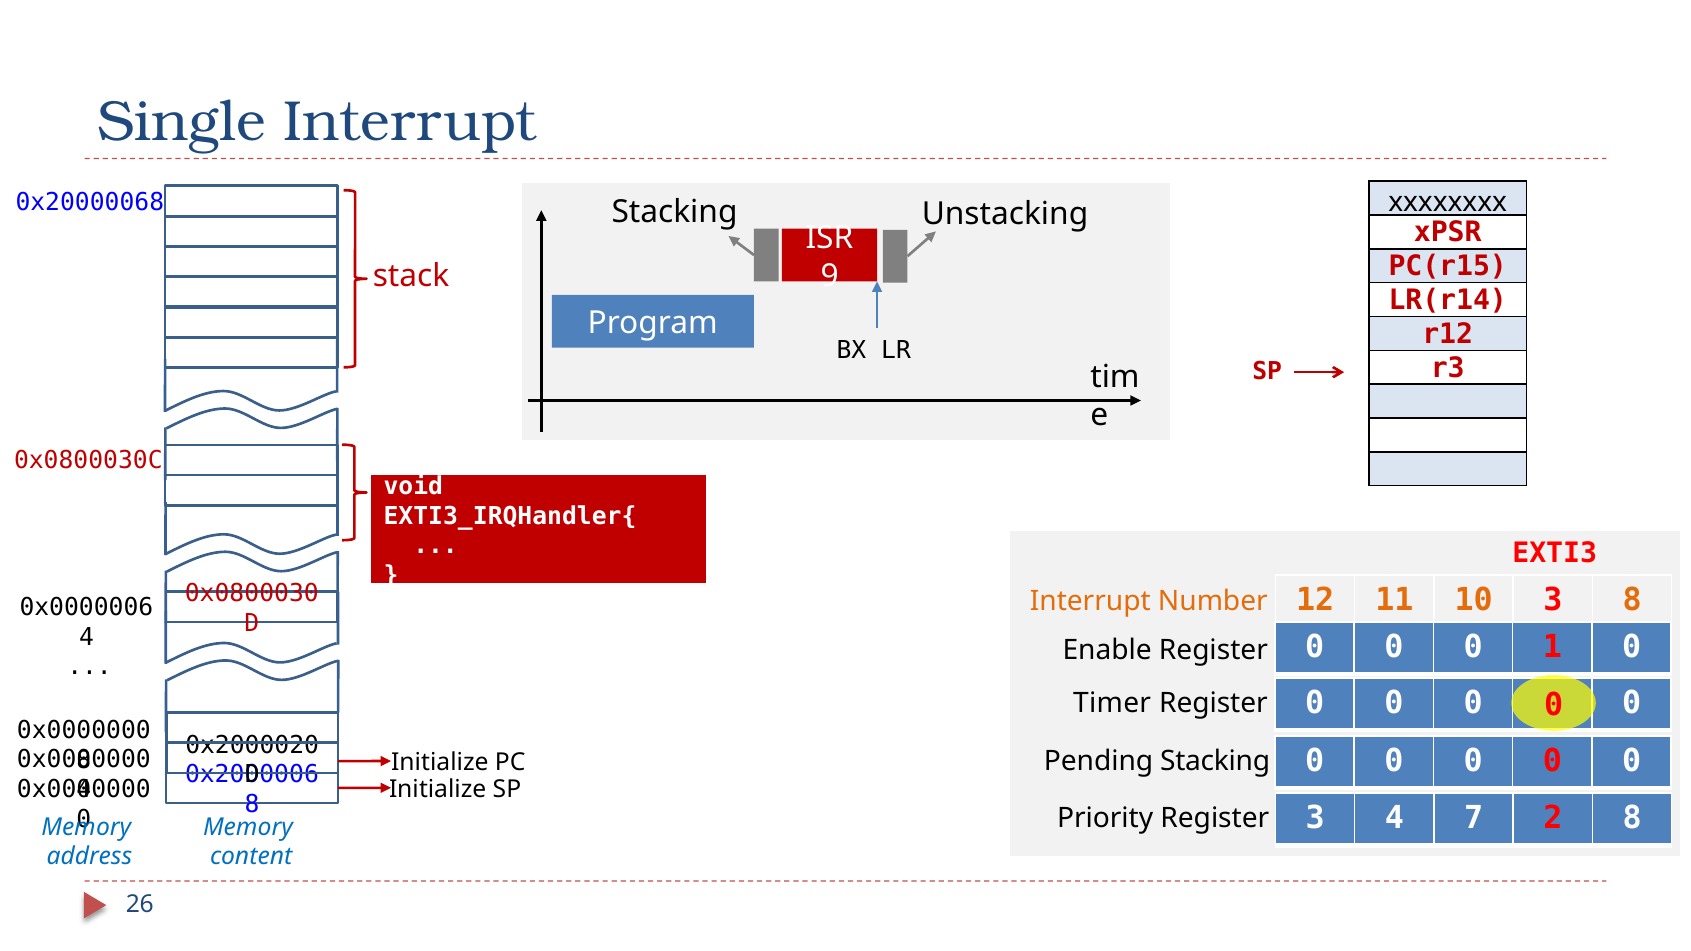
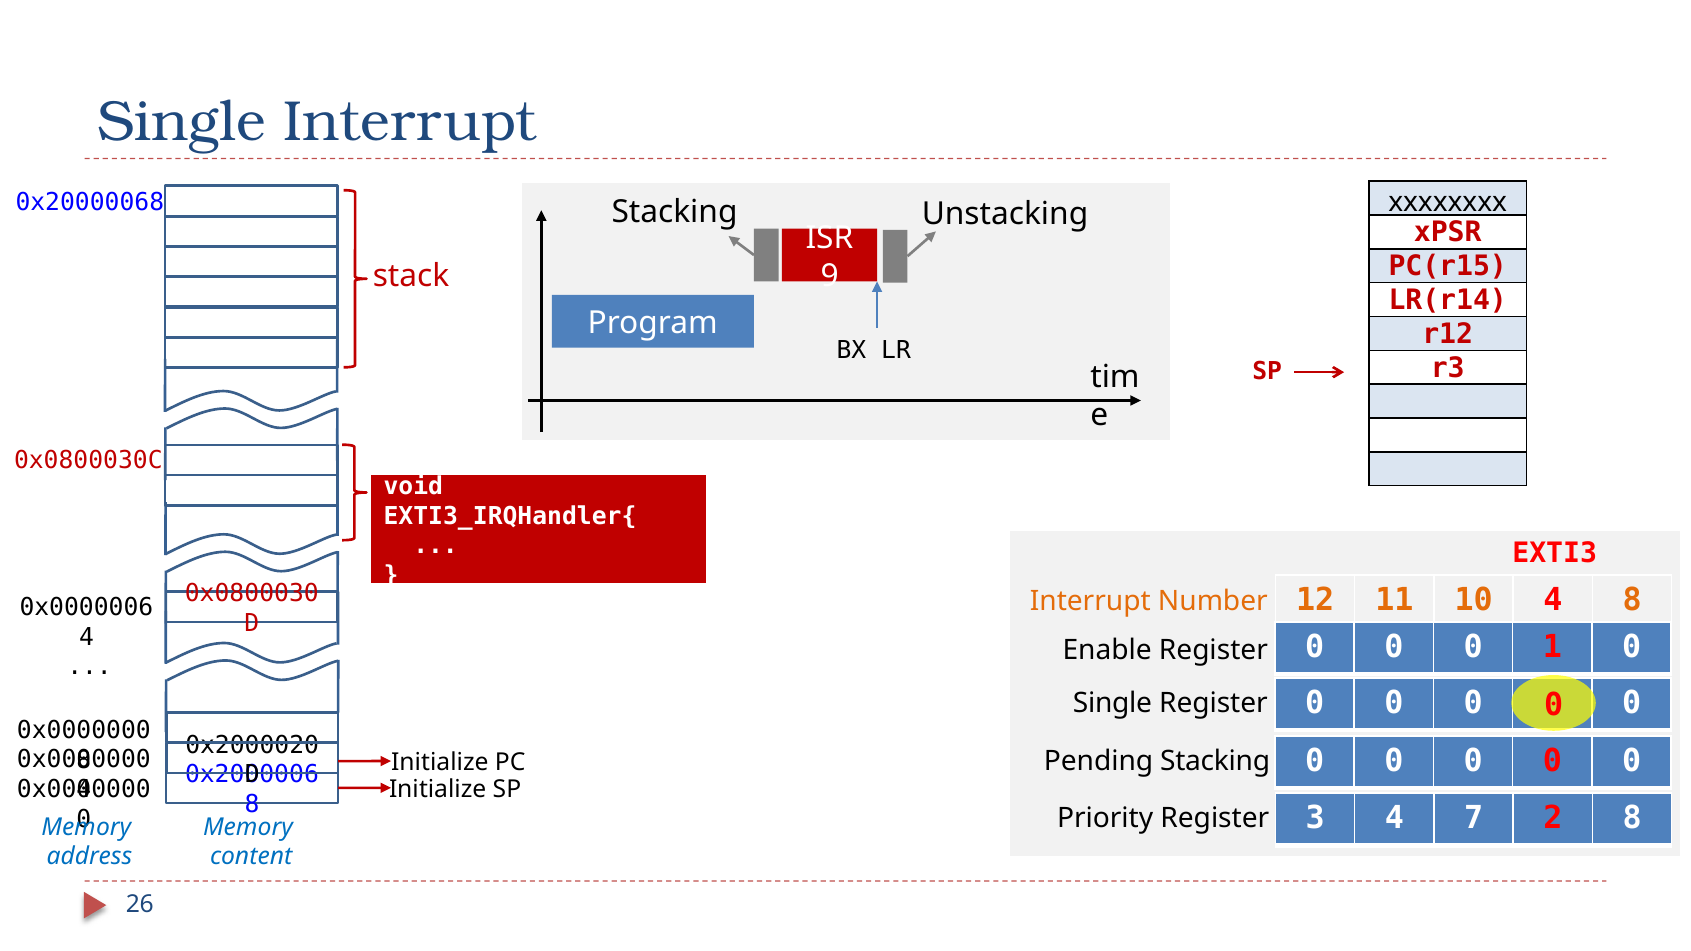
10 3: 3 -> 4 (1553, 600)
Timer: Timer -> Single (1112, 703)
